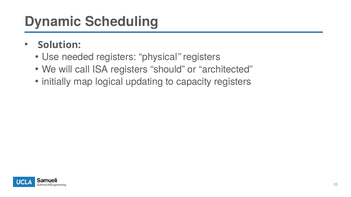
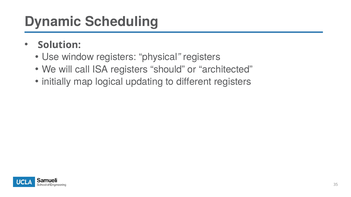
needed: needed -> window (78, 57)
capacity: capacity -> different (194, 82)
